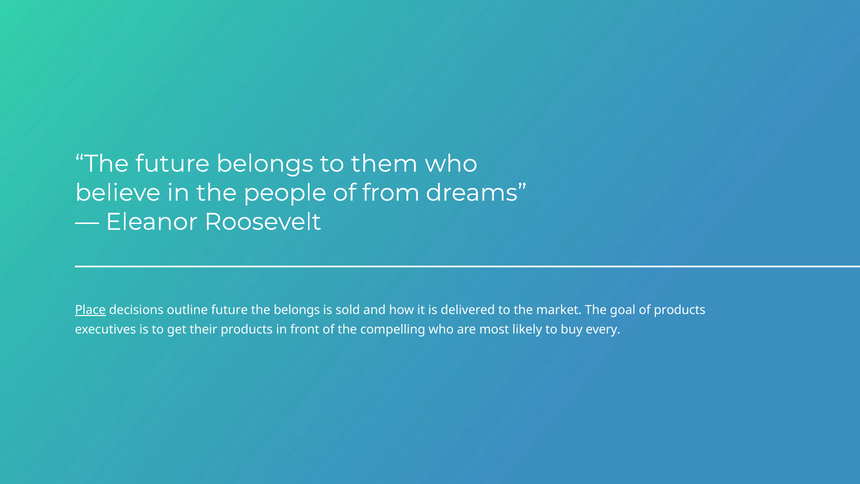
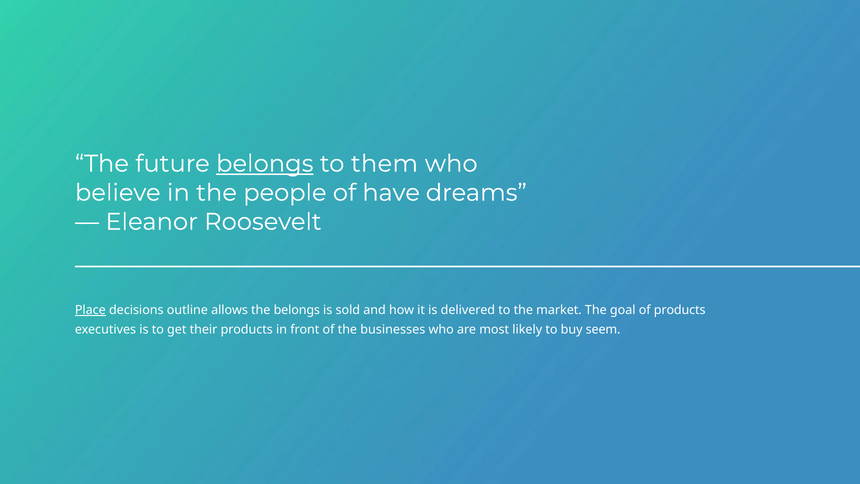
belongs underline: none -> present (265, 164)
from: from -> have (391, 193)
outline future: future -> allows (230, 310)
compelling: compelling -> businesses (393, 329)
every: every -> seem (603, 329)
